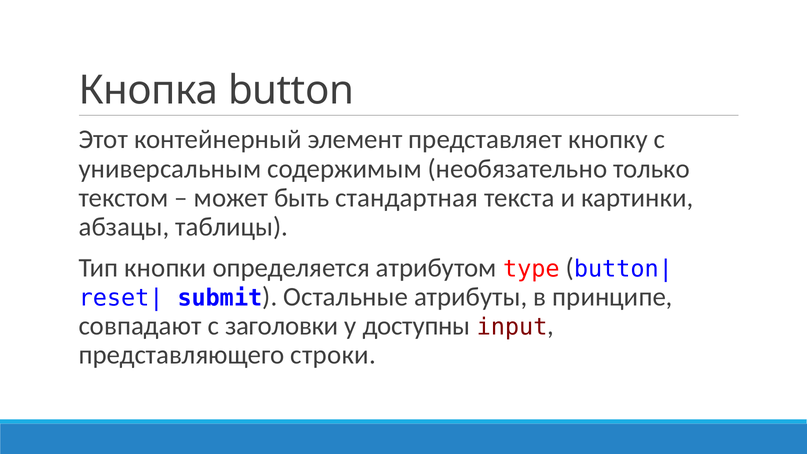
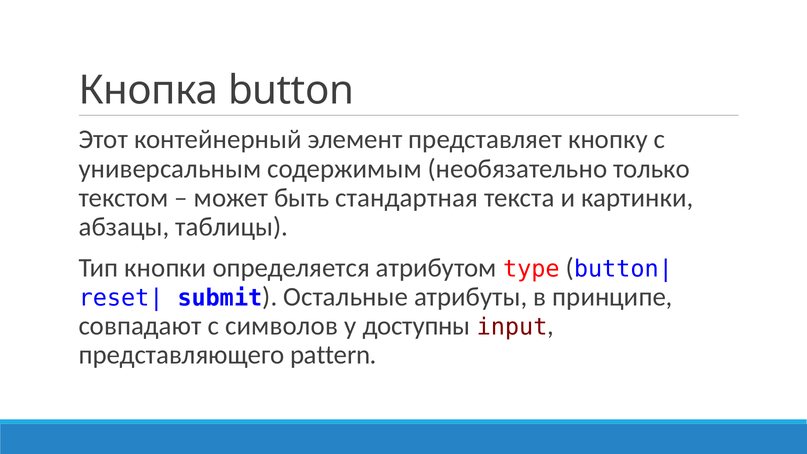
заголовки: заголовки -> символов (282, 326)
строки: строки -> pattern (333, 355)
